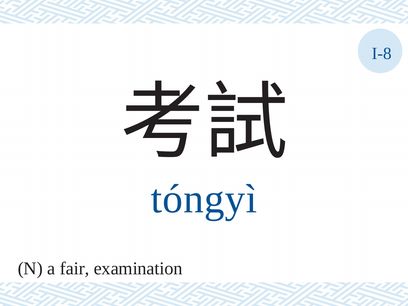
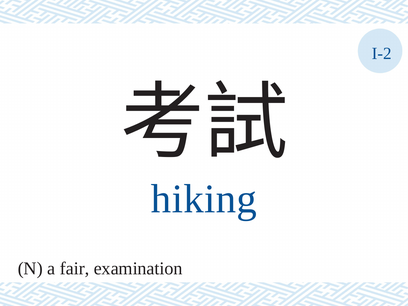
I-8: I-8 -> I-2 (382, 53)
tóngyì: tóngyì -> hiking (204, 199)
